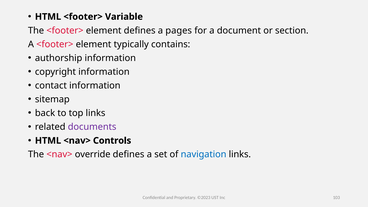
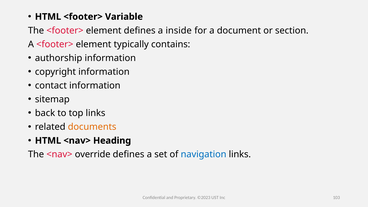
pages: pages -> inside (179, 30)
documents colour: purple -> orange (92, 127)
Controls: Controls -> Heading (112, 141)
